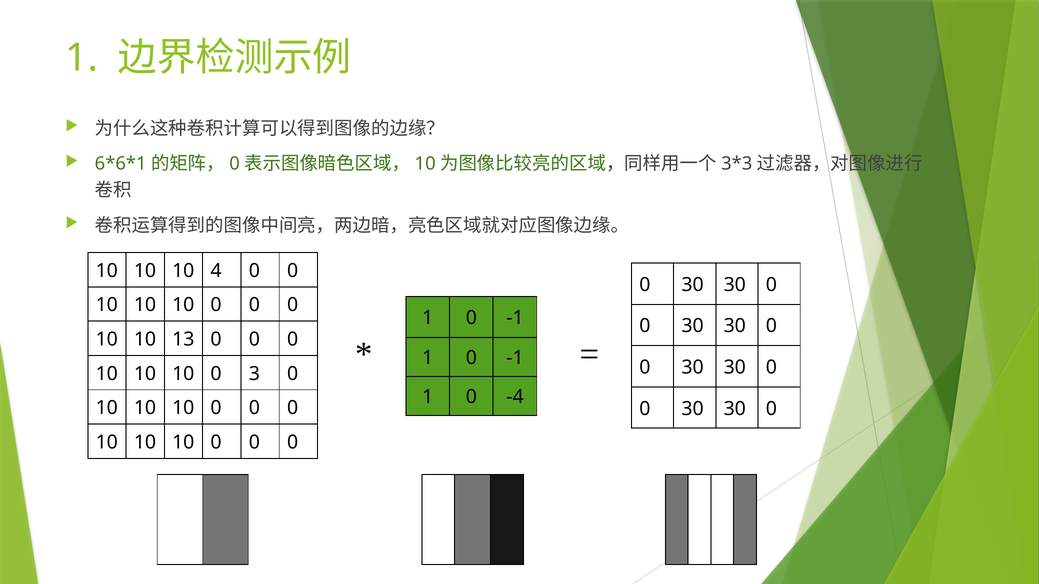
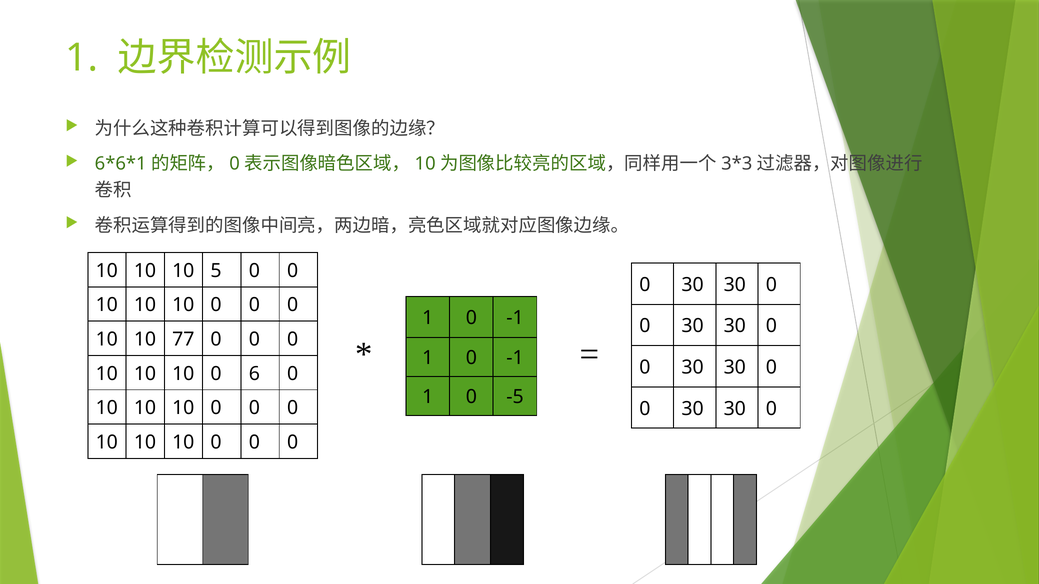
4: 4 -> 5 (216, 271)
13: 13 -> 77 (183, 340)
3: 3 -> 6 (254, 374)
-4: -4 -> -5 (515, 397)
